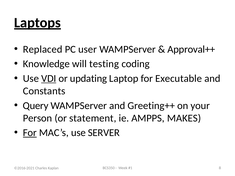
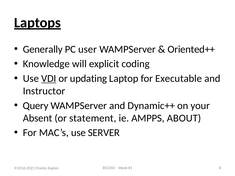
Replaced: Replaced -> Generally (43, 49)
Approval++: Approval++ -> Oriented++ (191, 49)
testing: testing -> explicit (104, 64)
Constants: Constants -> Instructor (44, 91)
Greeting++: Greeting++ -> Dynamic++ (151, 106)
Person: Person -> Absent (38, 118)
MAKES: MAKES -> ABOUT (184, 118)
For underline: present -> none (30, 133)
